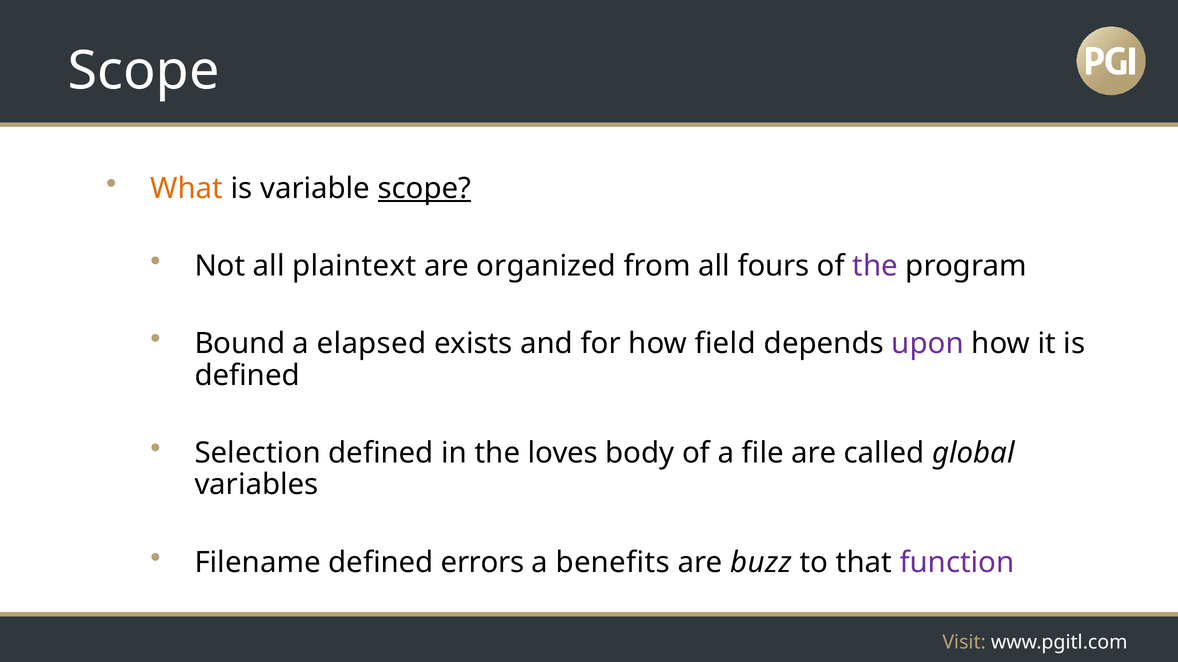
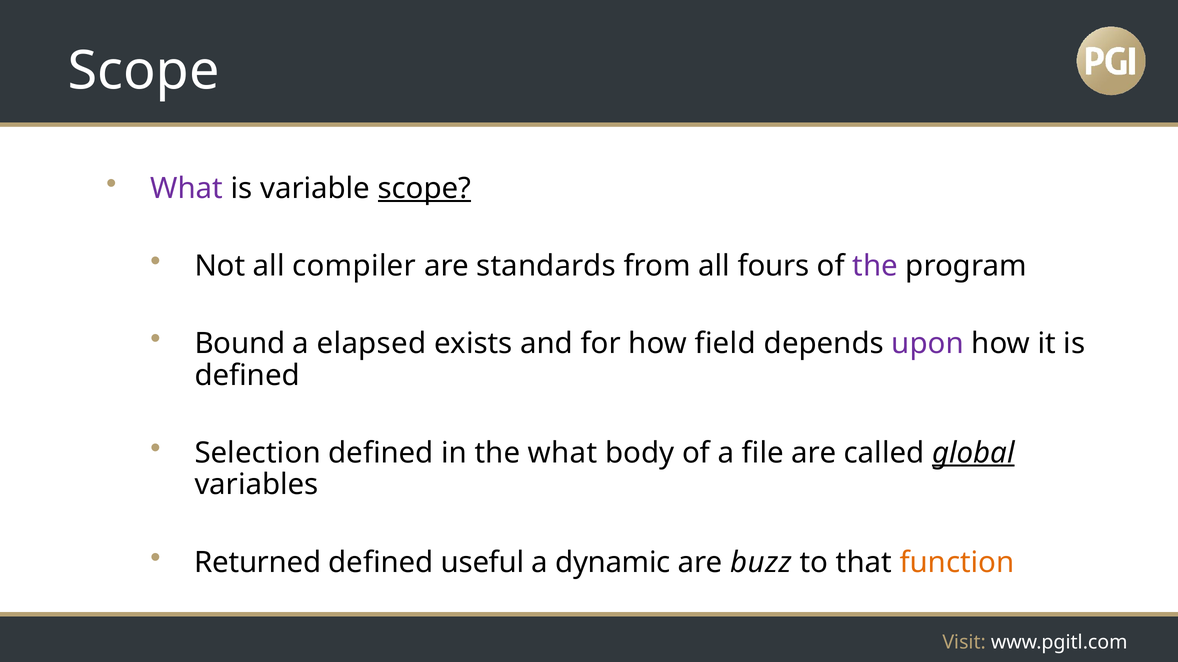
What colour: orange -> purple (187, 188)
plaintext: plaintext -> compiler (354, 266)
organized: organized -> standards (546, 266)
the loves: loves -> what (563, 453)
global underline: none -> present (973, 453)
Filename: Filename -> Returned (258, 563)
errors: errors -> useful (483, 563)
benefits: benefits -> dynamic (613, 563)
function colour: purple -> orange (957, 563)
